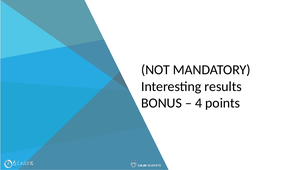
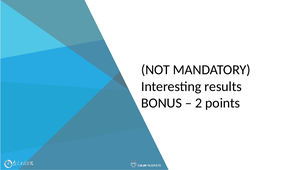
4: 4 -> 2 (199, 103)
